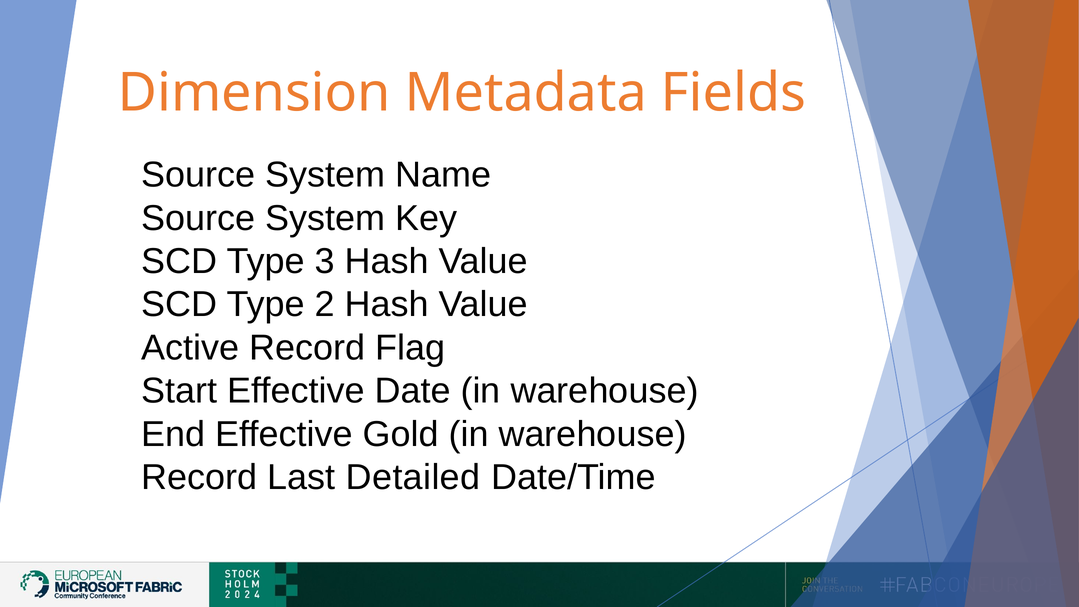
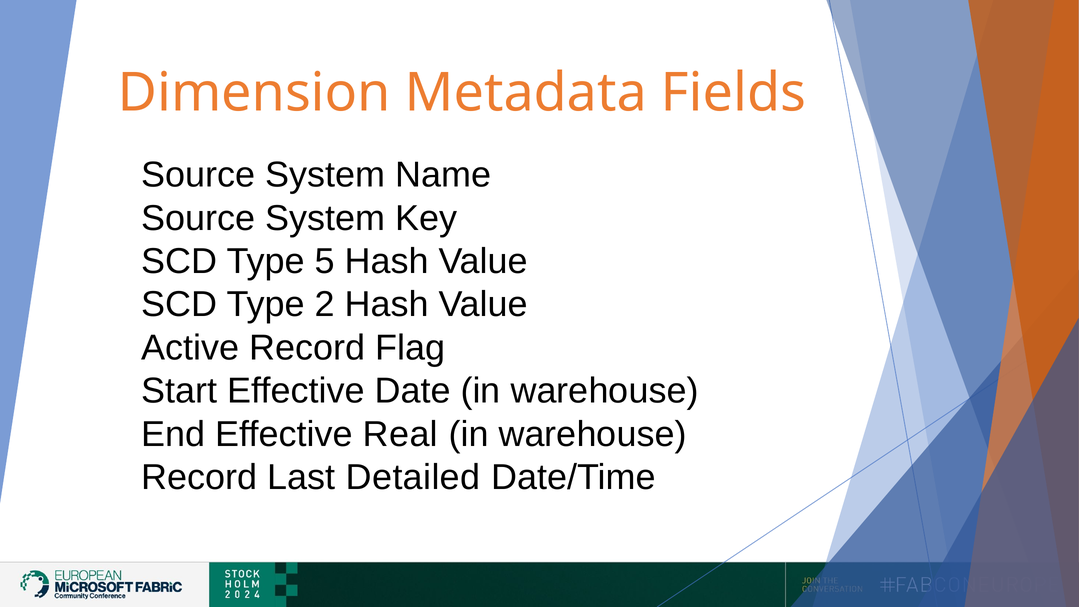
3: 3 -> 5 (325, 261)
Gold: Gold -> Real (400, 434)
